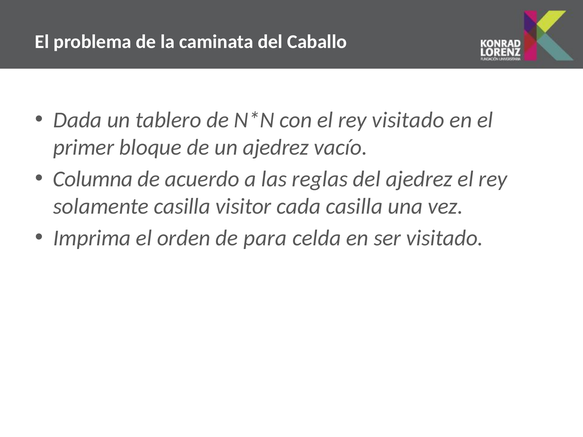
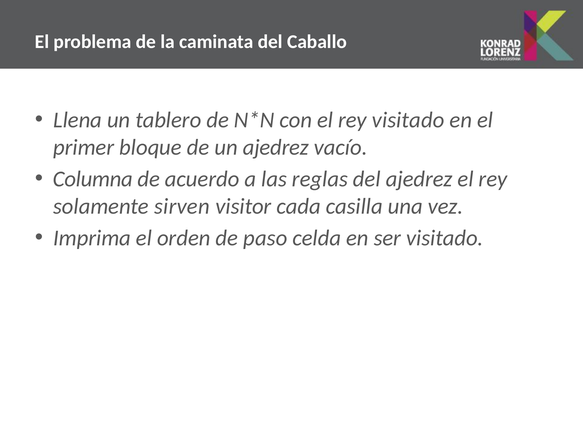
Dada: Dada -> Llena (78, 120)
solamente casilla: casilla -> sirven (182, 206)
para: para -> paso (265, 238)
